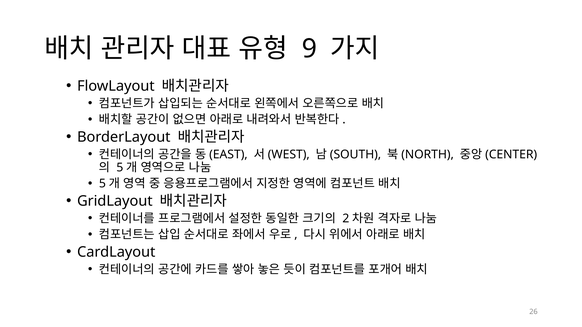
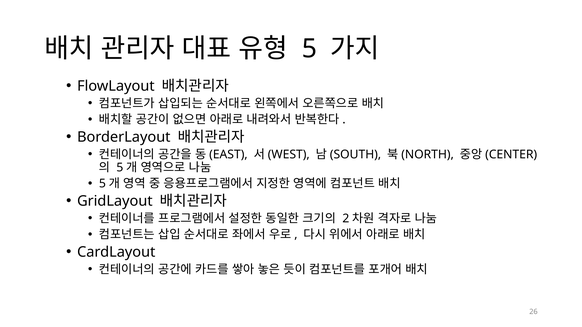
9: 9 -> 5 (309, 49)
